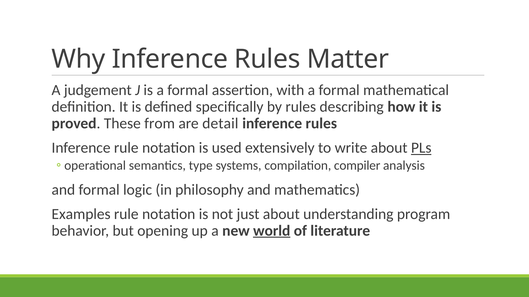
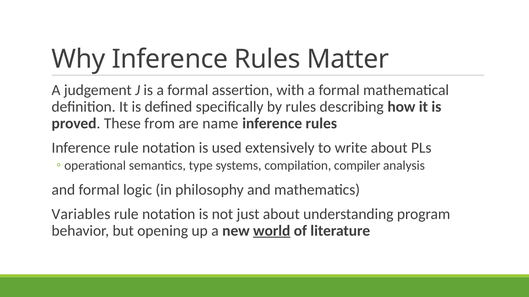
detail: detail -> name (220, 124)
PLs underline: present -> none (421, 148)
Examples: Examples -> Variables (81, 214)
